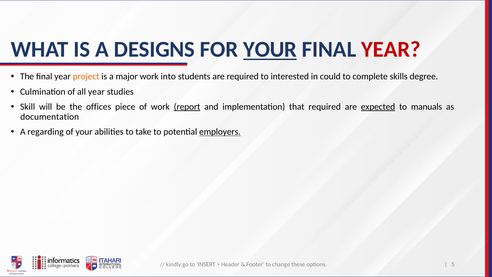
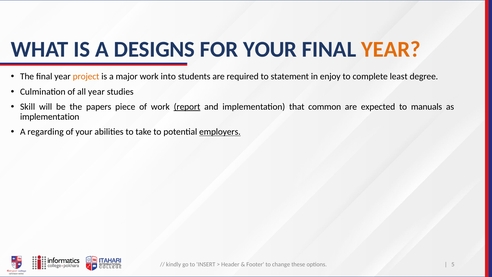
YOUR underline: present -> none (270, 49)
YEAR colour: red -> orange (391, 49)
interested: interested -> statement (290, 76)
could: could -> enjoy (330, 76)
skills: skills -> least (399, 76)
offices: offices -> papers (99, 107)
that required: required -> common (325, 107)
expected underline: present -> none (378, 107)
documentation: documentation -> implementation (50, 117)
